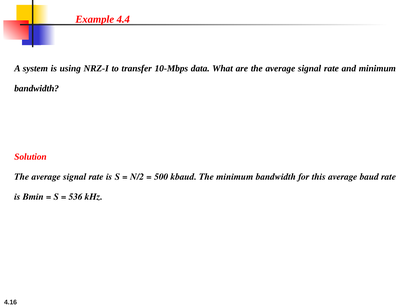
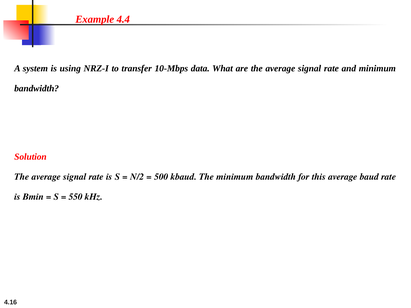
536: 536 -> 550 (76, 197)
